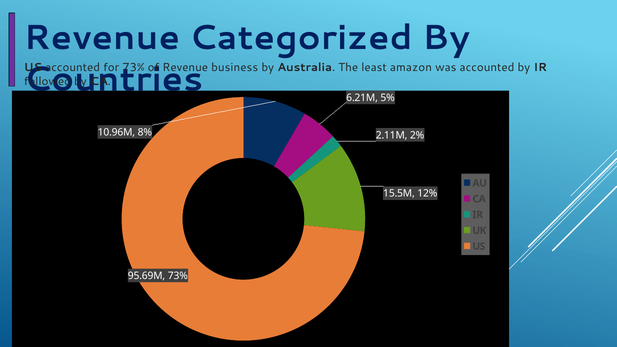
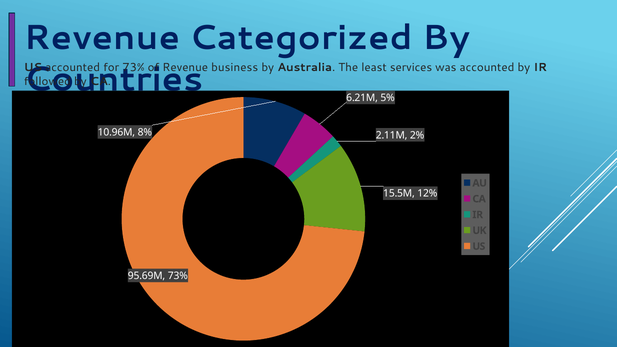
amazon: amazon -> services (411, 67)
